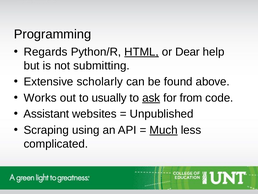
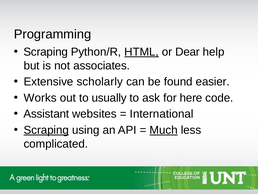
Regards: Regards -> Scraping (46, 52)
submitting: submitting -> associates (102, 65)
above: above -> easier (213, 82)
ask underline: present -> none (151, 98)
from: from -> here (191, 98)
Unpublished: Unpublished -> International (162, 114)
Scraping underline: none -> present (46, 130)
